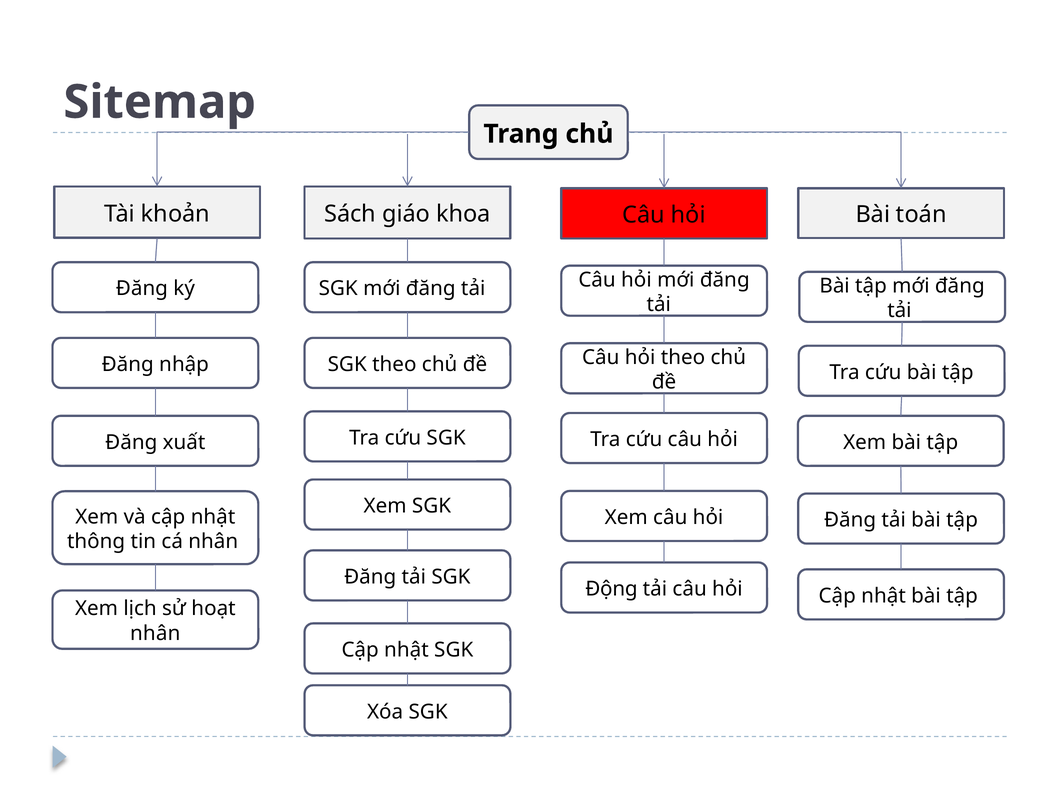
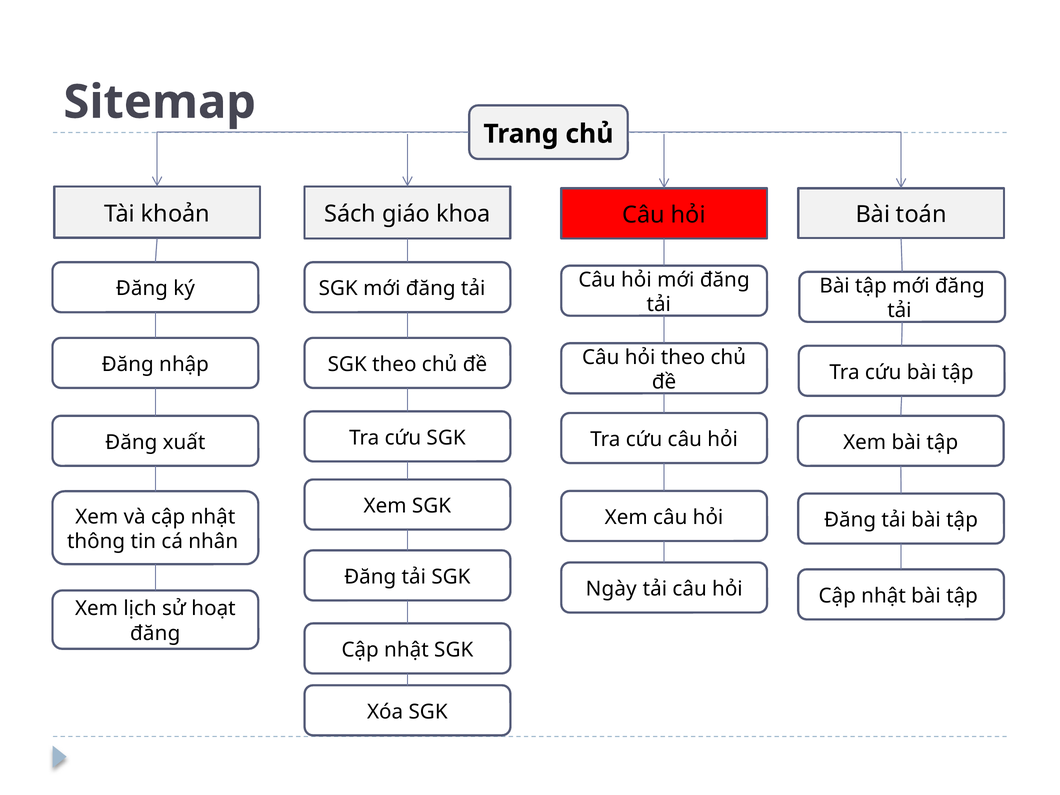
Động: Động -> Ngày (611, 589)
nhân: nhân -> đăng (155, 633)
